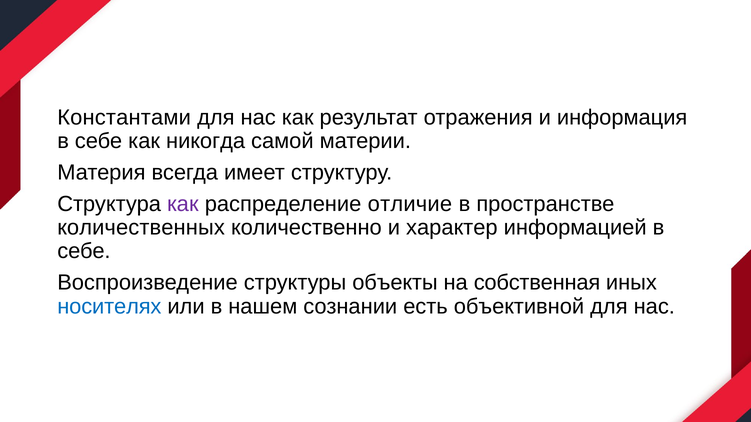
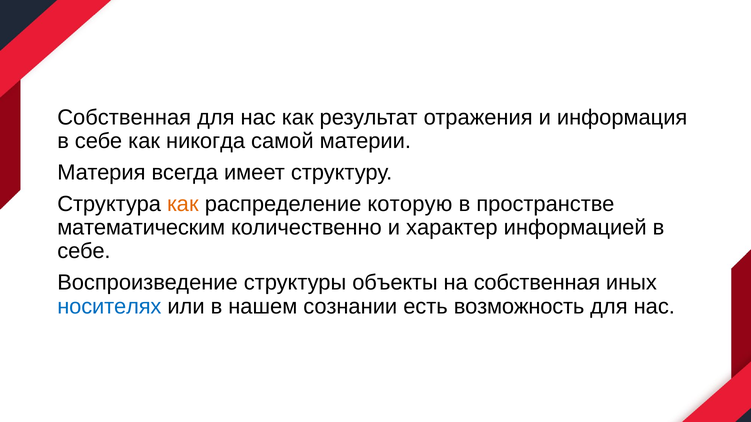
Константами: Константами -> Собственная (124, 118)
как colour: purple -> orange (183, 204)
отличие: отличие -> которую (410, 204)
количественных: количественных -> математическим (141, 228)
объективной: объективной -> возможность (519, 307)
